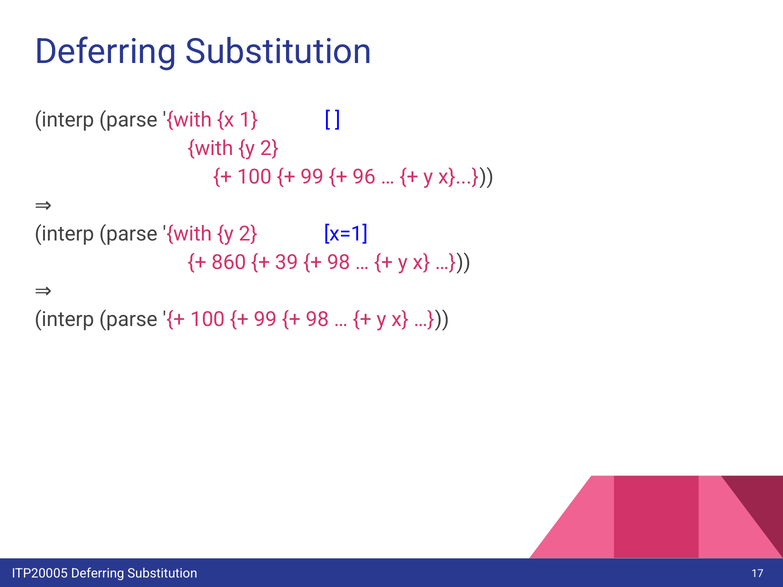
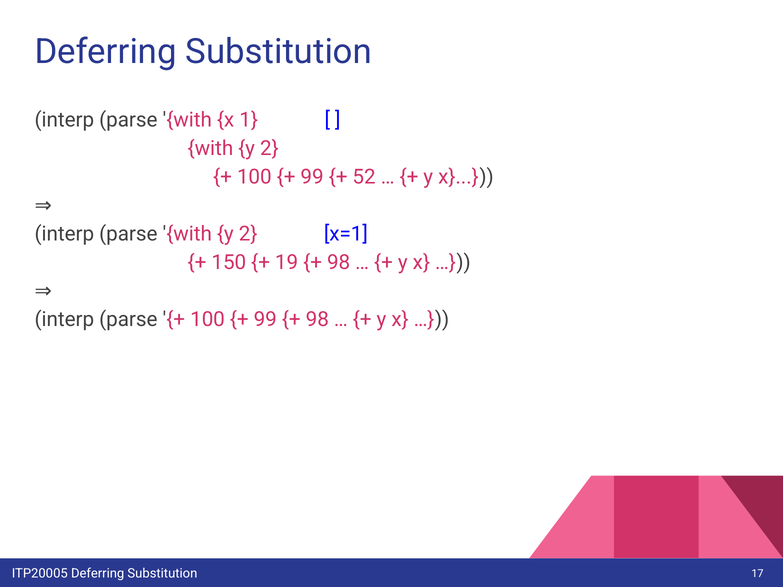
96: 96 -> 52 (364, 177)
860: 860 -> 150 (229, 263)
39: 39 -> 19 (287, 263)
